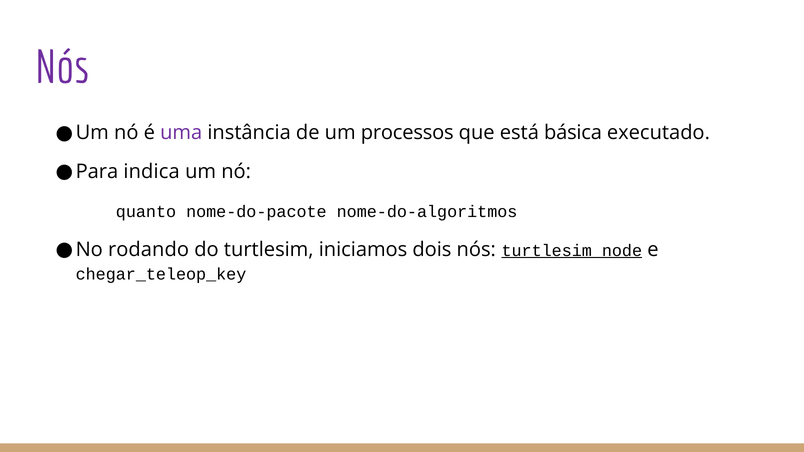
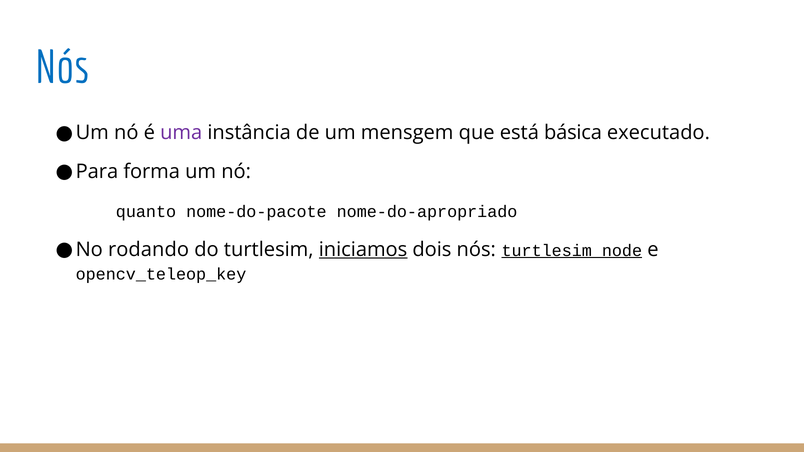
Nós colour: purple -> blue (63, 68)
processos: processos -> mensgem (407, 133)
indica: indica -> forma (152, 172)
nome-do-algoritmos: nome-do-algoritmos -> nome-do-apropriado (427, 212)
iniciamos underline: none -> present (363, 250)
chegar_teleop_key: chegar_teleop_key -> opencv_teleop_key (161, 274)
